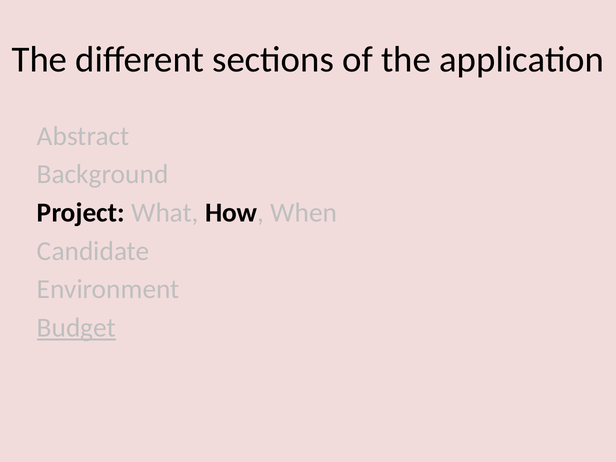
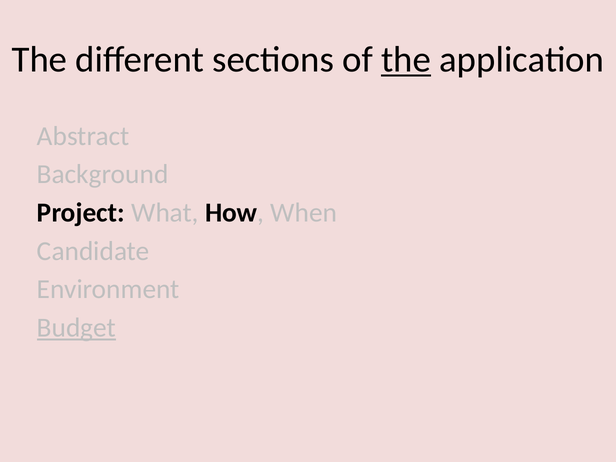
the underline: none -> present (406, 60)
